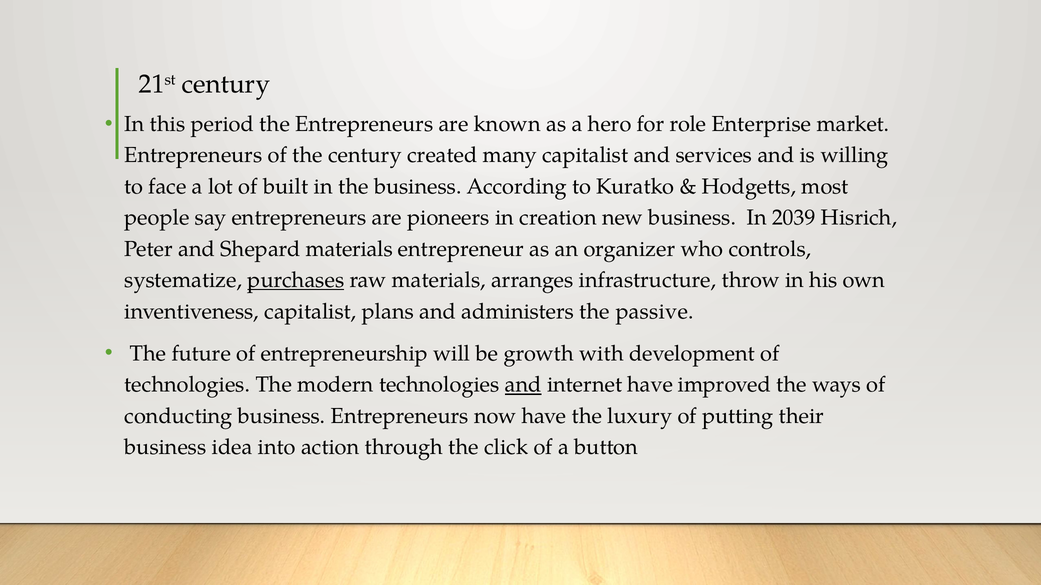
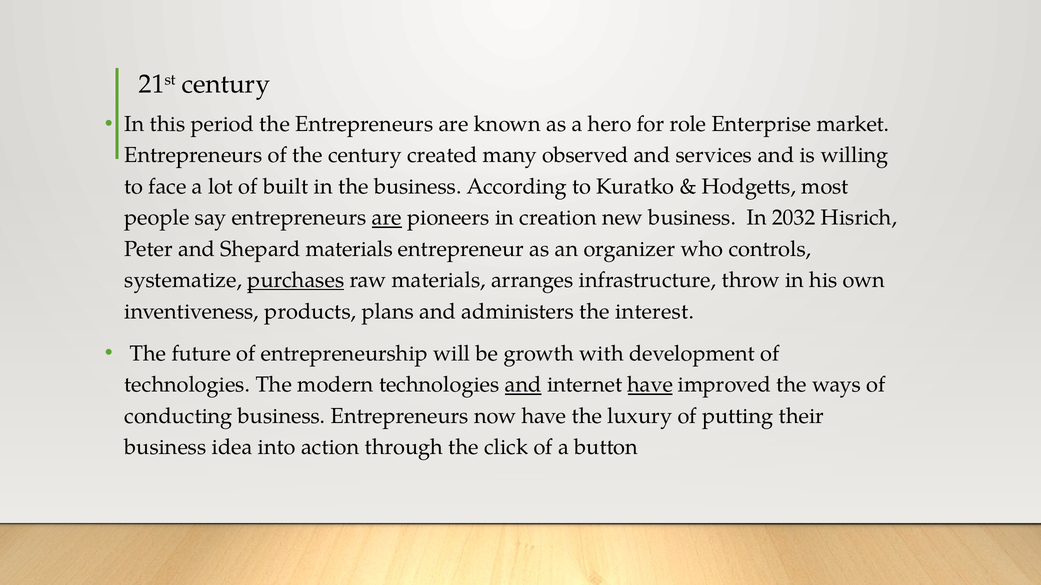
many capitalist: capitalist -> observed (585, 155)
are underline: none -> present (387, 218)
2039: 2039 -> 2032 (794, 218)
inventiveness capitalist: capitalist -> products (310, 312)
passive: passive -> interest (655, 312)
have underline: none -> present (650, 385)
